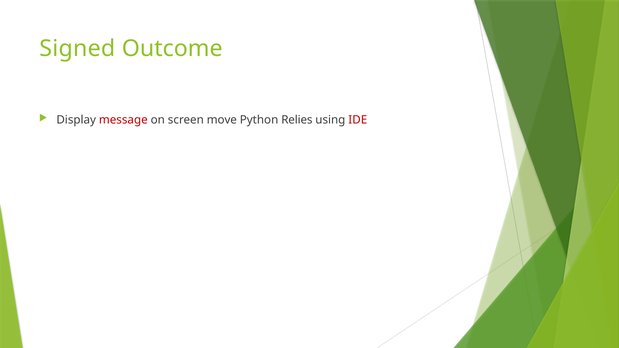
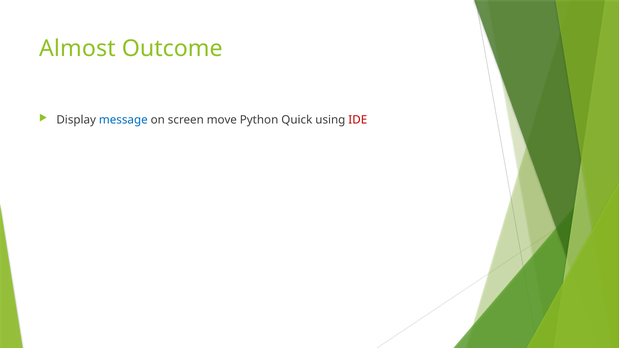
Signed: Signed -> Almost (77, 49)
message colour: red -> blue (123, 120)
Relies: Relies -> Quick (297, 120)
